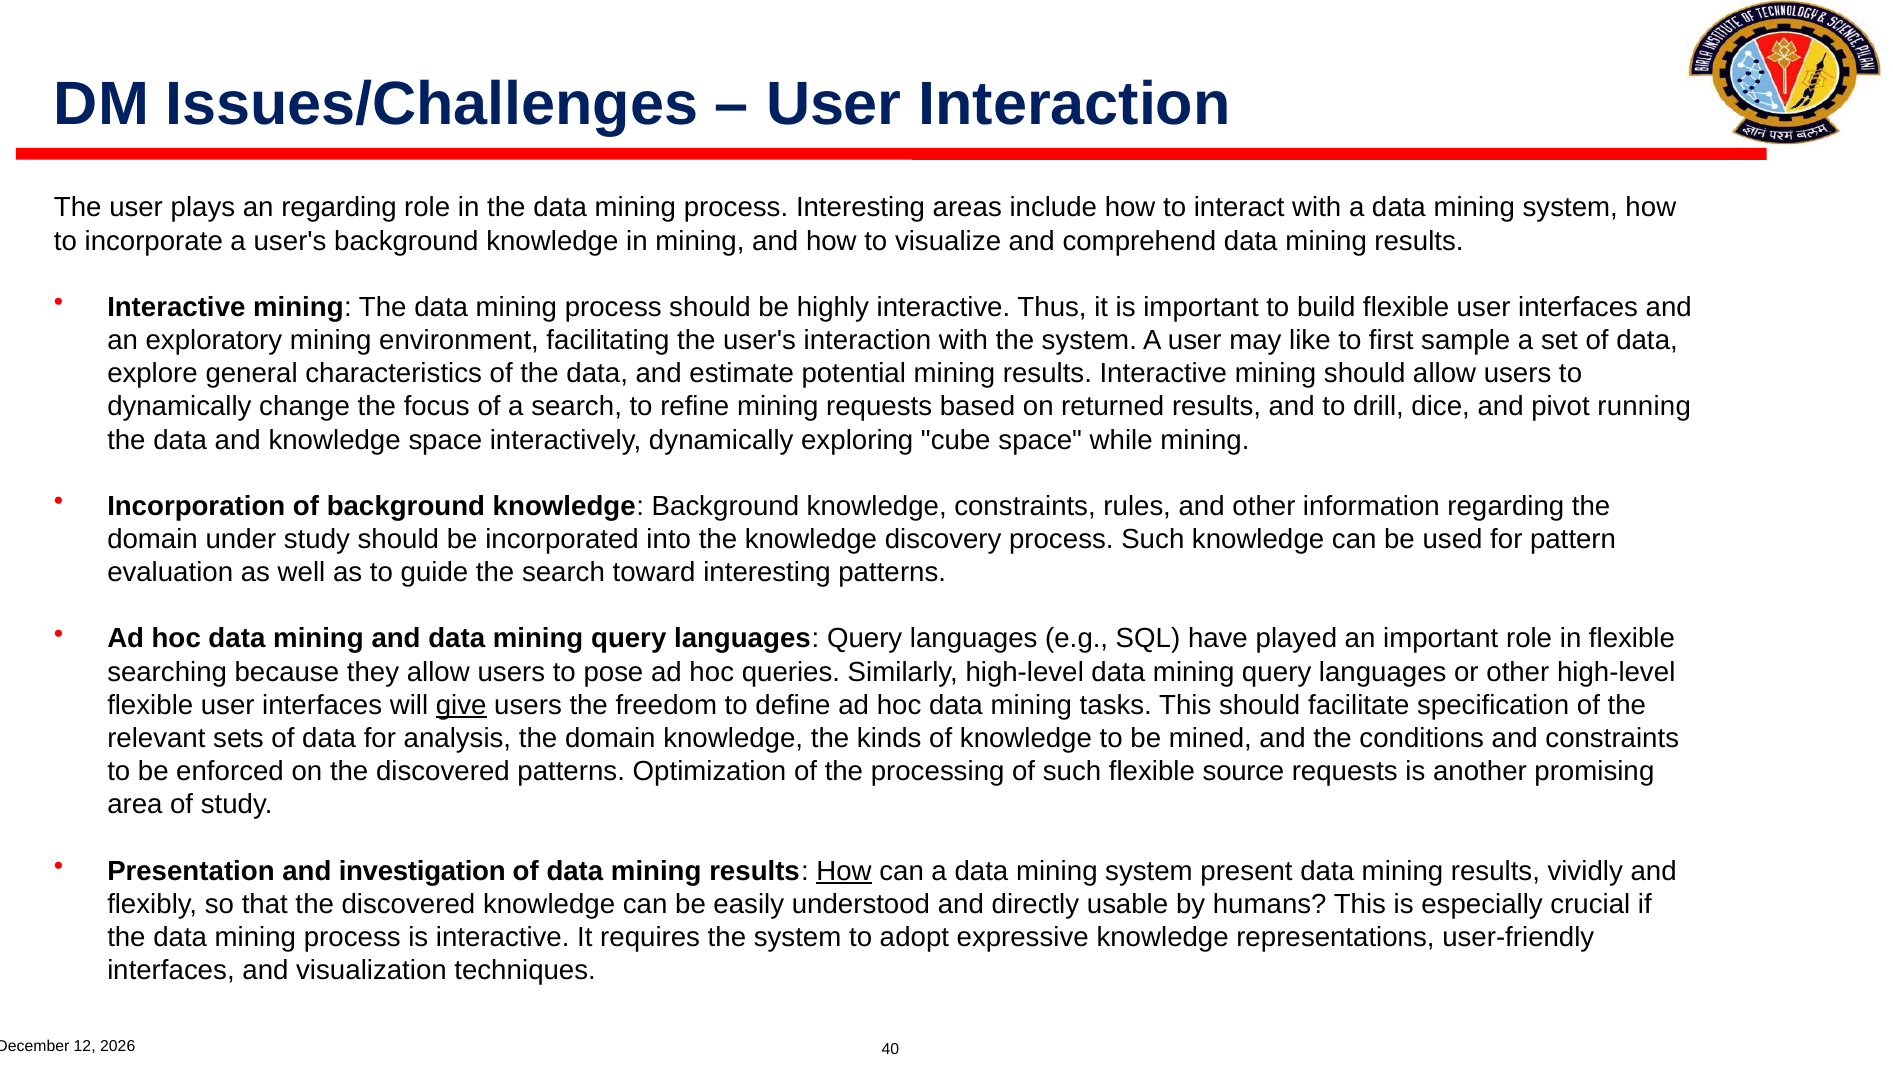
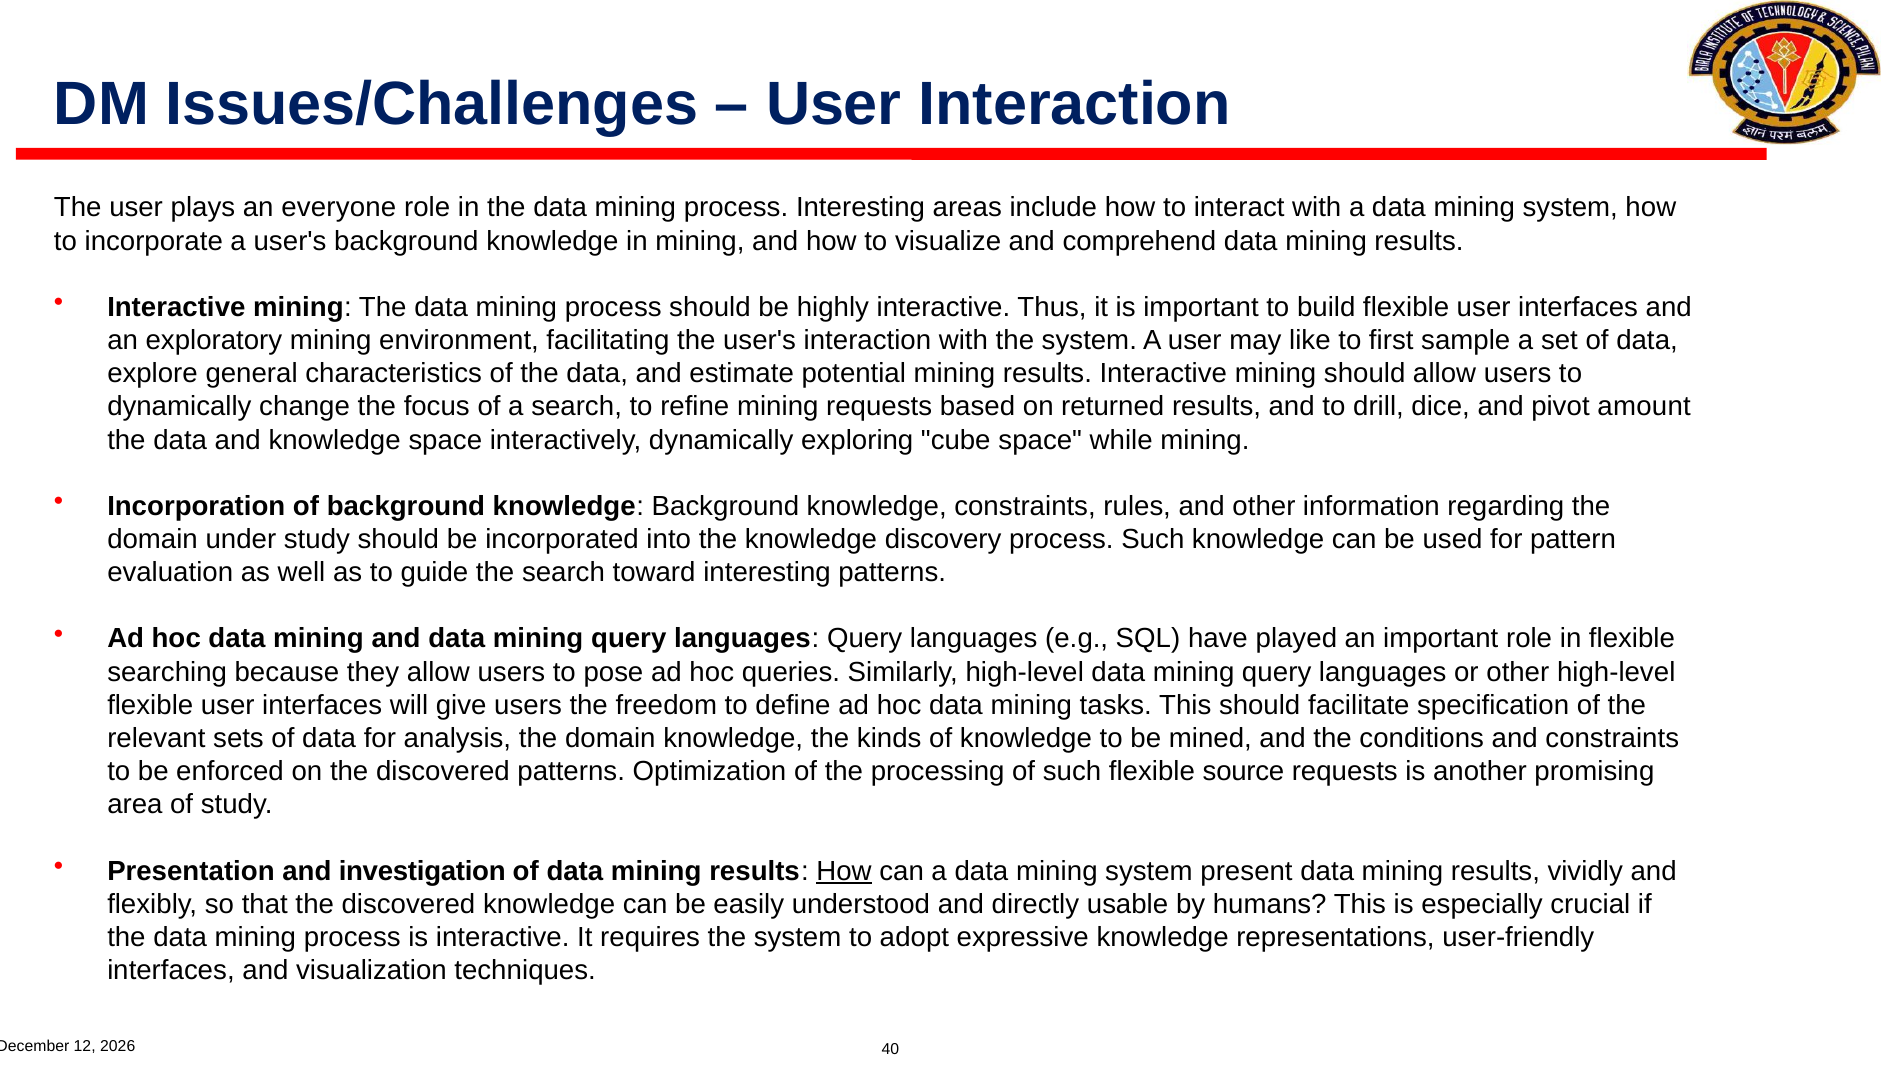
an regarding: regarding -> everyone (339, 208)
running: running -> amount (1644, 407)
give underline: present -> none (461, 705)
